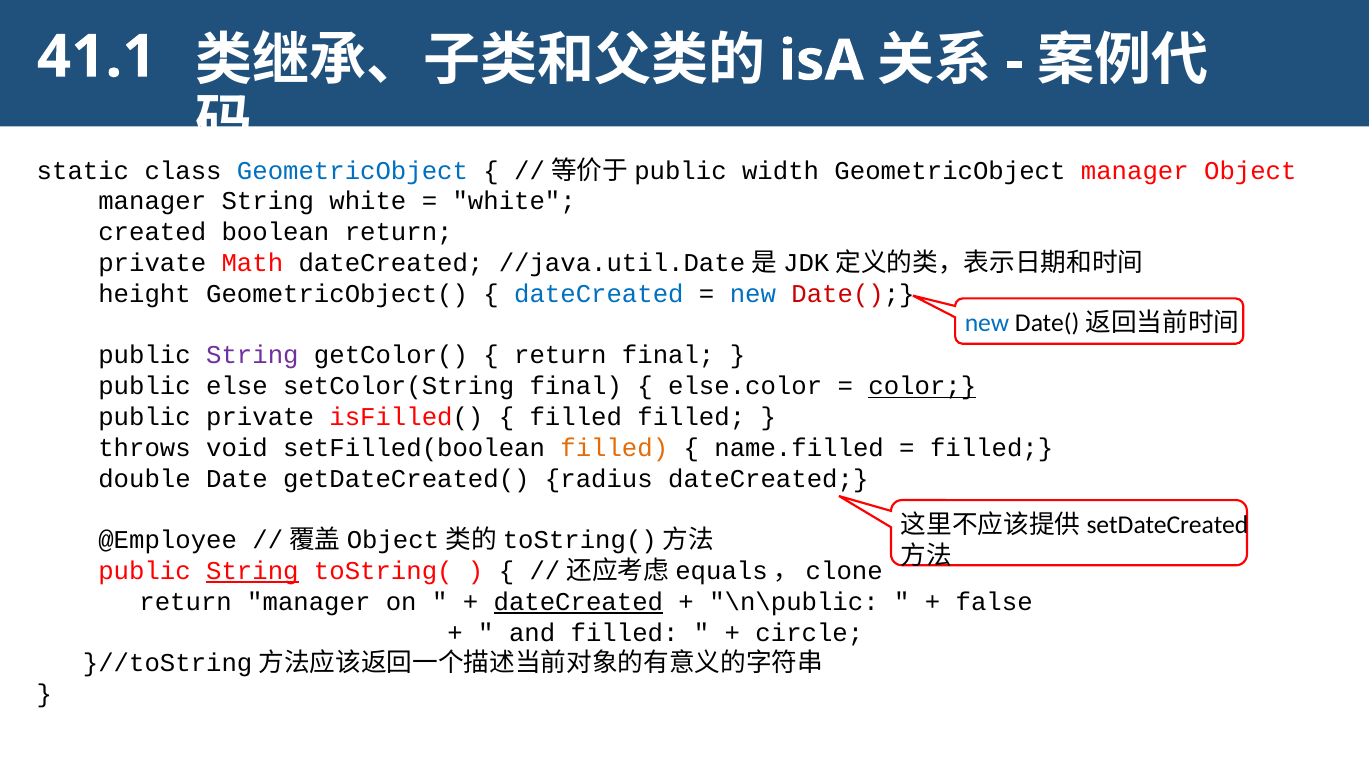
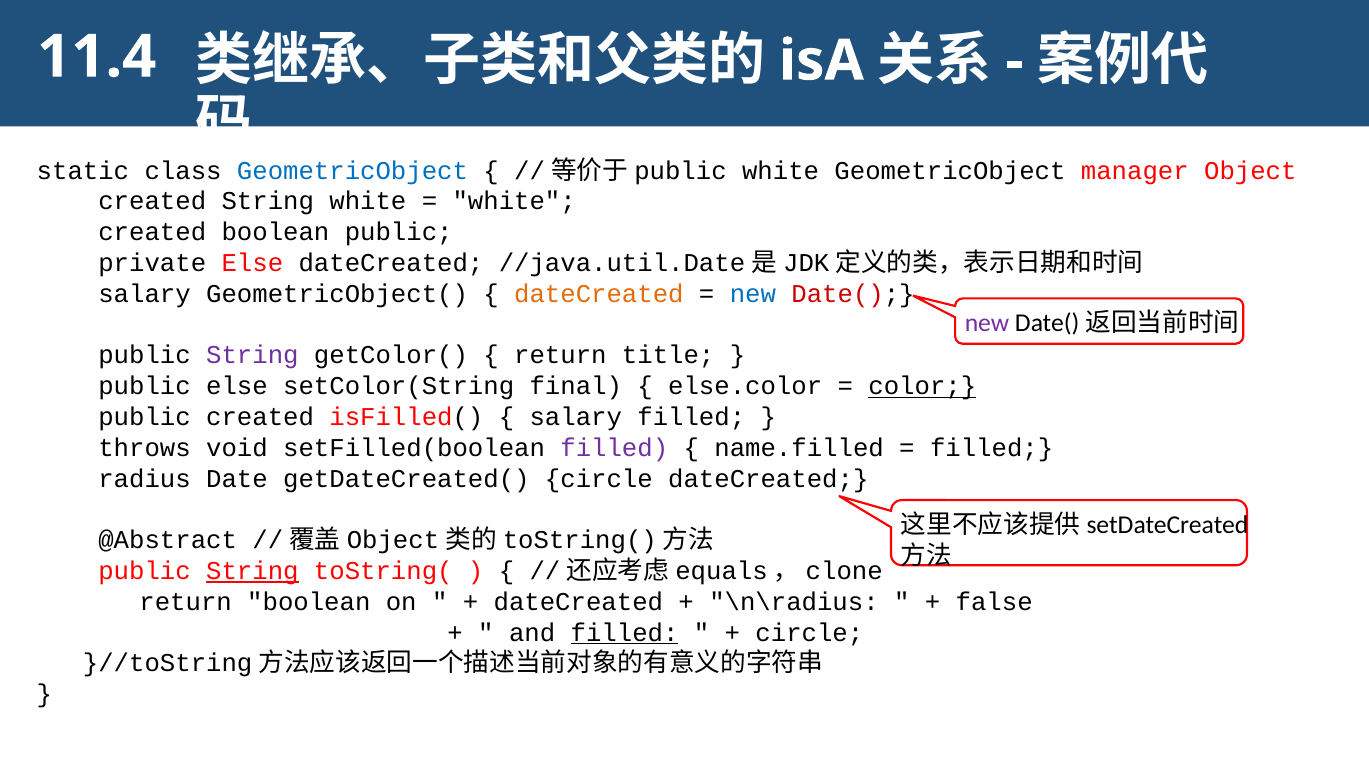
41.1: 41.1 -> 11.4 (97, 57)
width: width -> white (781, 171)
manager: manager -> created (152, 201)
boolean return: return -> public (399, 232)
private Math: Math -> Else (252, 263)
height: height -> salary (145, 294)
dateCreated colour: blue -> orange (599, 294)
new colour: blue -> purple (987, 323)
return final: final -> title (668, 355)
public private: private -> created (260, 417)
filled: filled -> salary (576, 417)
filled colour: orange -> purple (614, 448)
double: double -> radius (145, 479)
getDateCreated( radius: radius -> circle (599, 479)
@Employee: @Employee -> @Abstract (168, 540)
return manager: manager -> boolean (309, 602)
dateCreated underline: present -> none (578, 602)
\n\public: \n\public -> \n\radius (794, 602)
filled underline: none -> present (625, 633)
